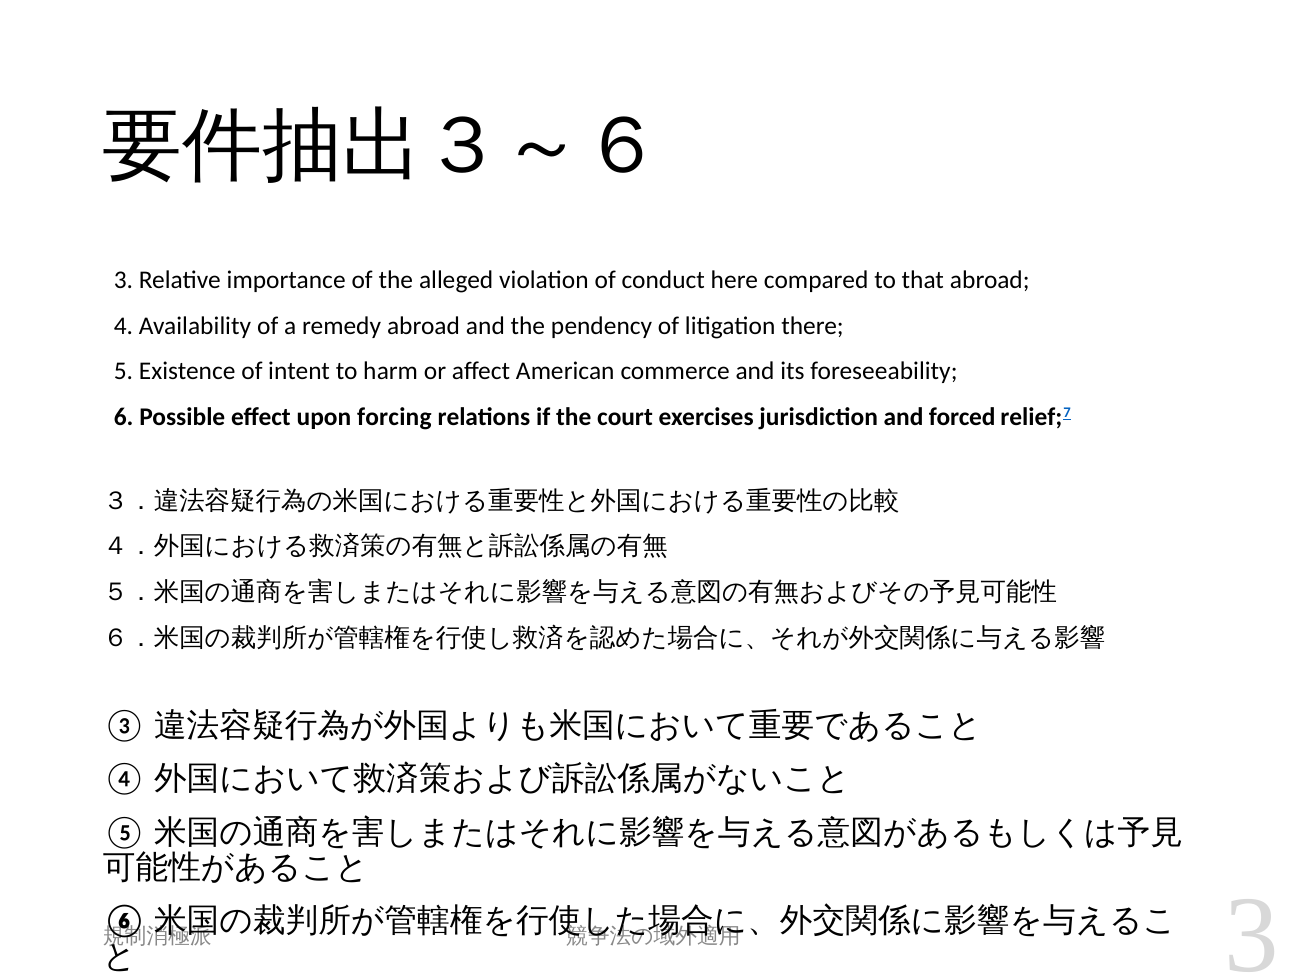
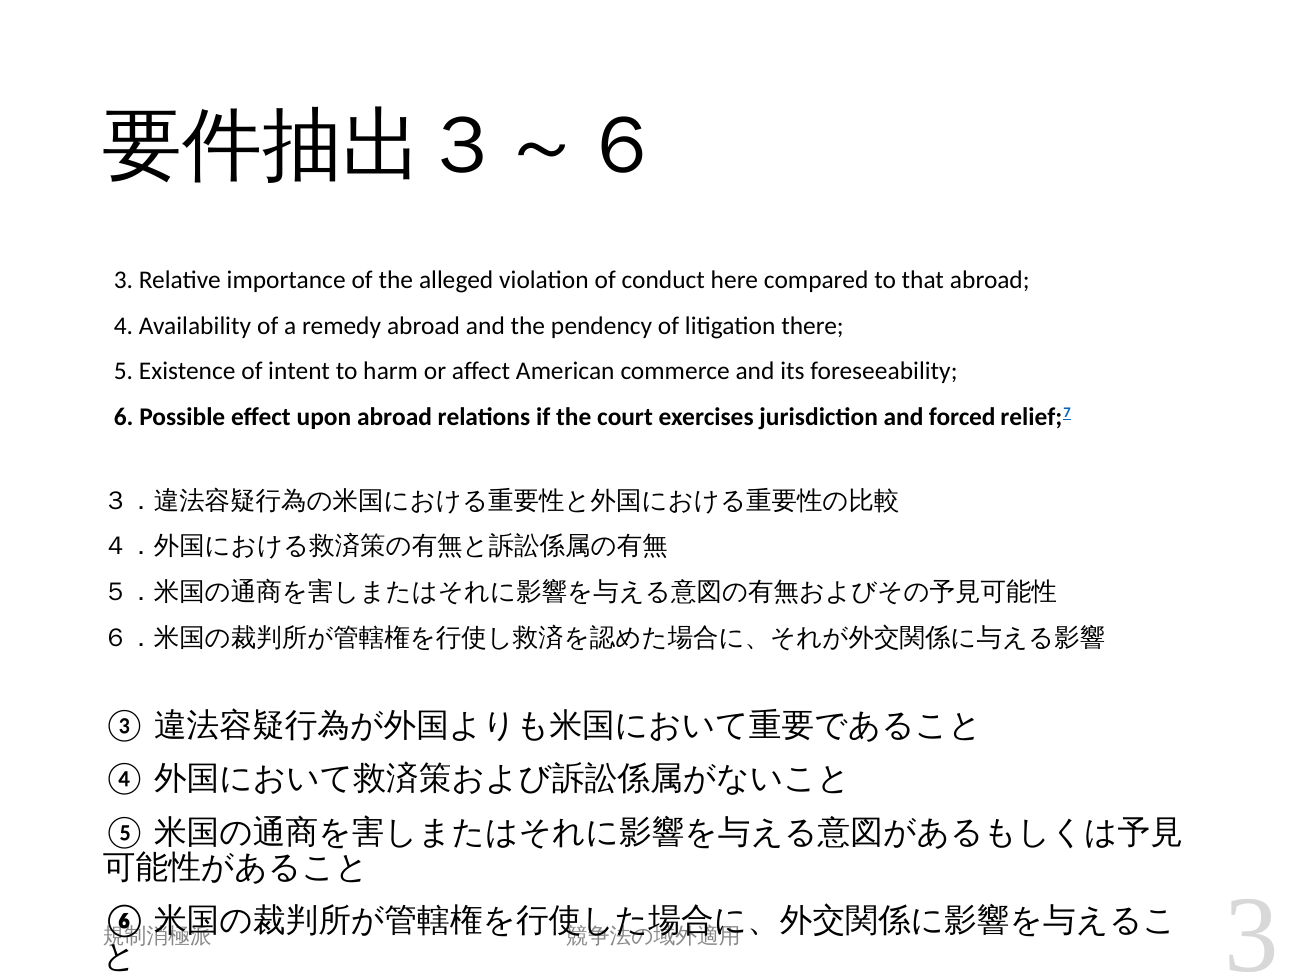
upon forcing: forcing -> abroad (394, 417)
